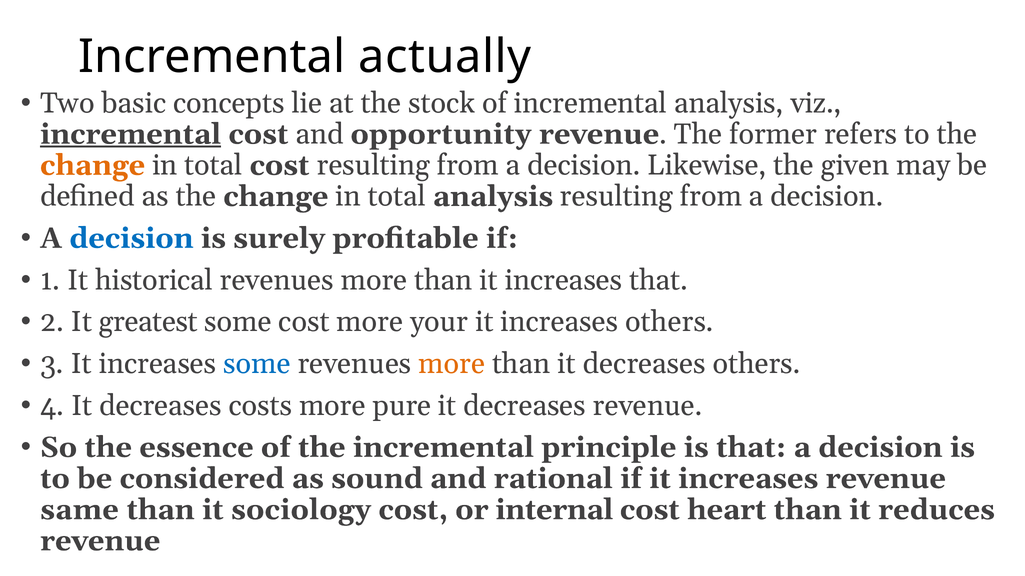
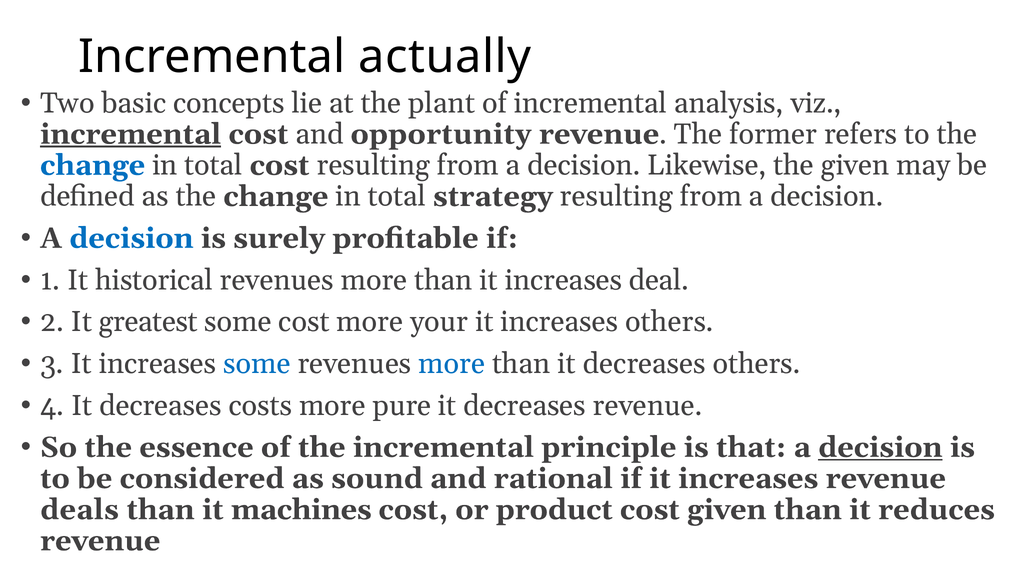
stock: stock -> plant (442, 103)
change colour: orange -> blue (93, 165)
total analysis: analysis -> strategy (493, 197)
increases that: that -> deal (659, 280)
more colour: orange -> blue (452, 364)
decision underline: none -> present (880, 448)
same: same -> deals (79, 510)
sociology: sociology -> machines (301, 510)
internal: internal -> product (554, 510)
cost heart: heart -> given (727, 510)
